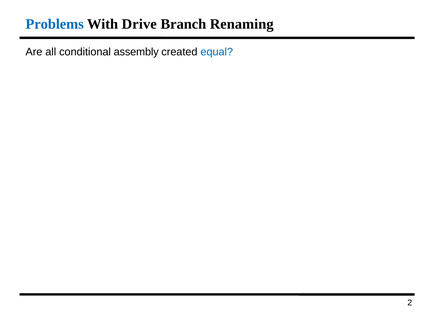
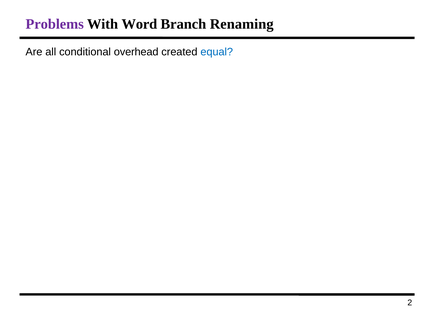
Problems colour: blue -> purple (55, 24)
Drive: Drive -> Word (139, 24)
assembly: assembly -> overhead (136, 52)
